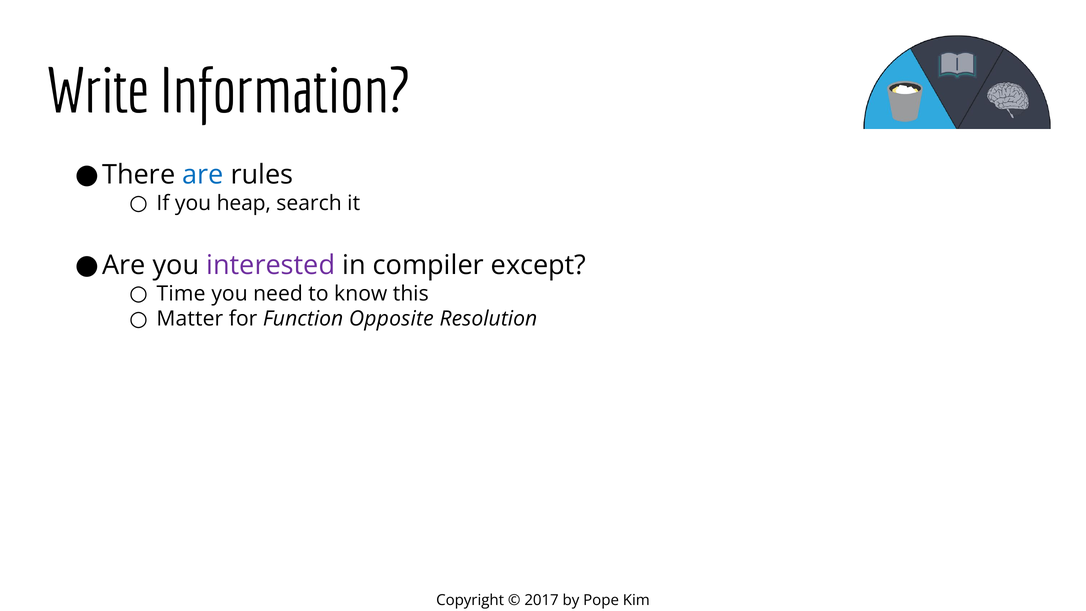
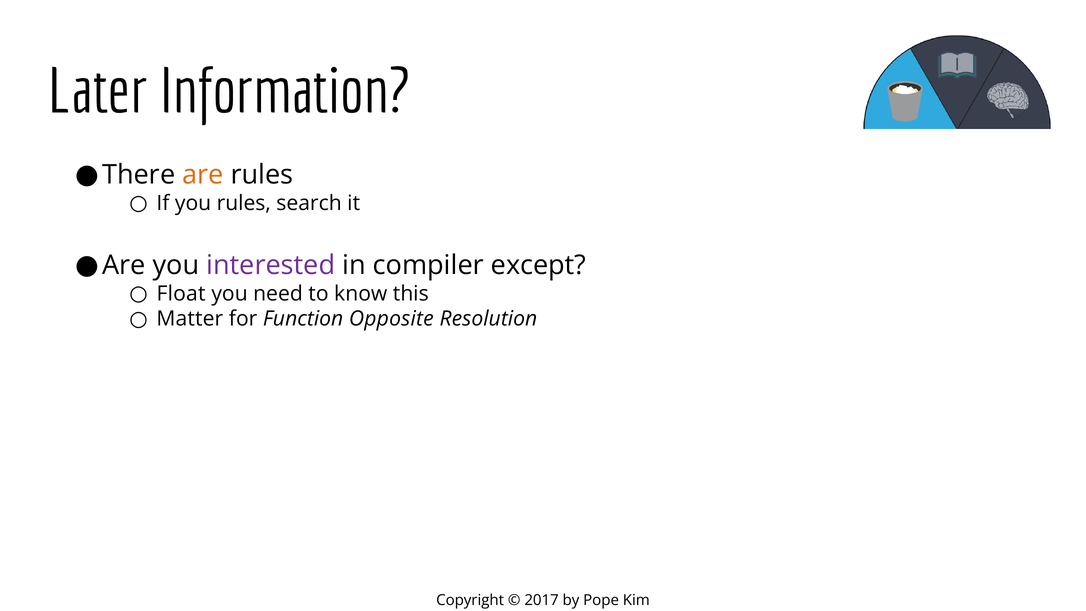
Write: Write -> Later (98, 92)
are colour: blue -> orange (203, 175)
you heap: heap -> rules (244, 203)
Time: Time -> Float (181, 294)
